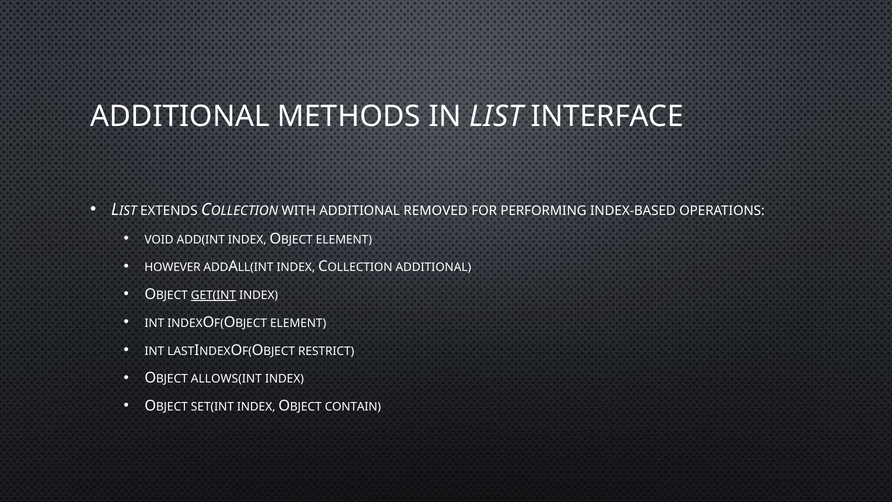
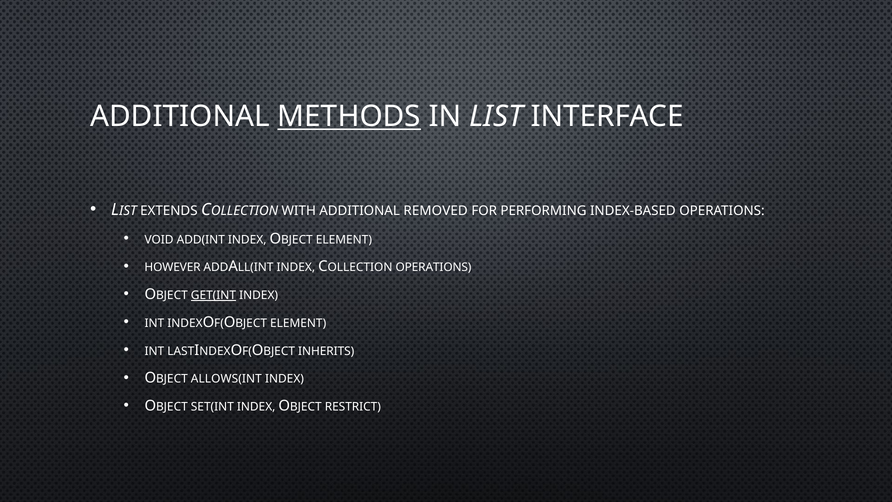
METHODS underline: none -> present (349, 116)
COLLECTION ADDITIONAL: ADDITIONAL -> OPERATIONS (433, 267)
RESTRICT: RESTRICT -> INHERITS (326, 351)
CONTAIN: CONTAIN -> RESTRICT (353, 407)
